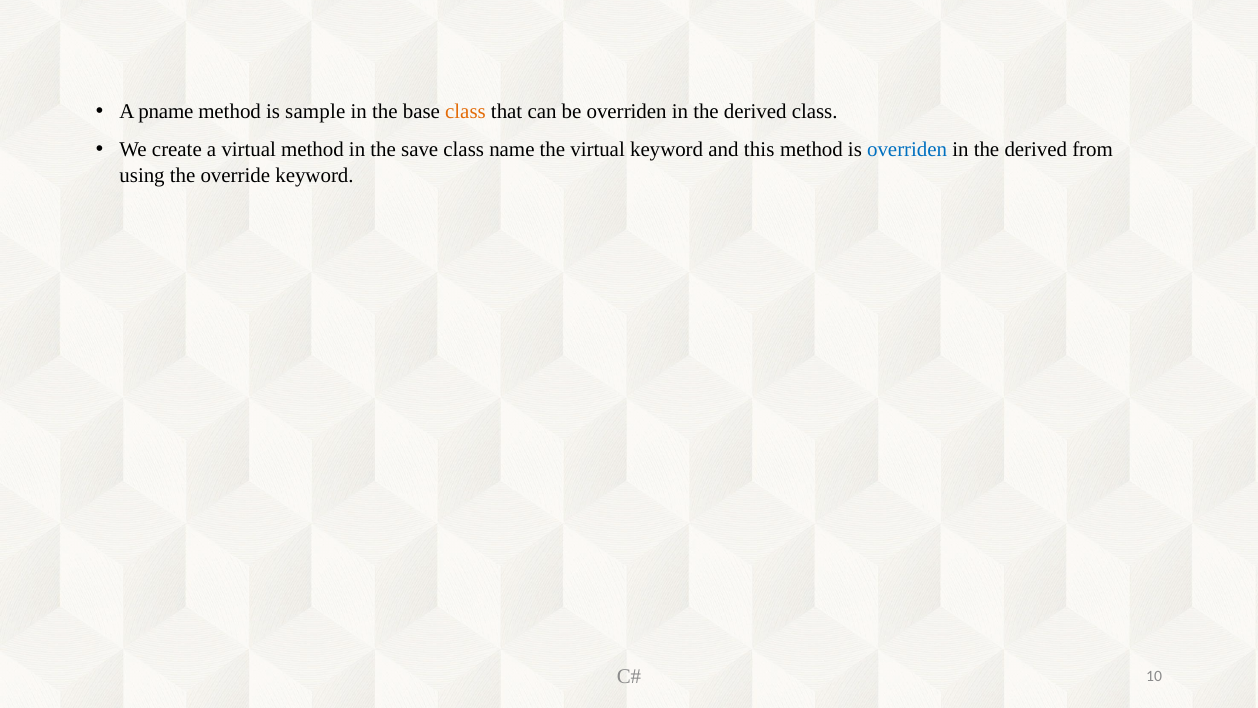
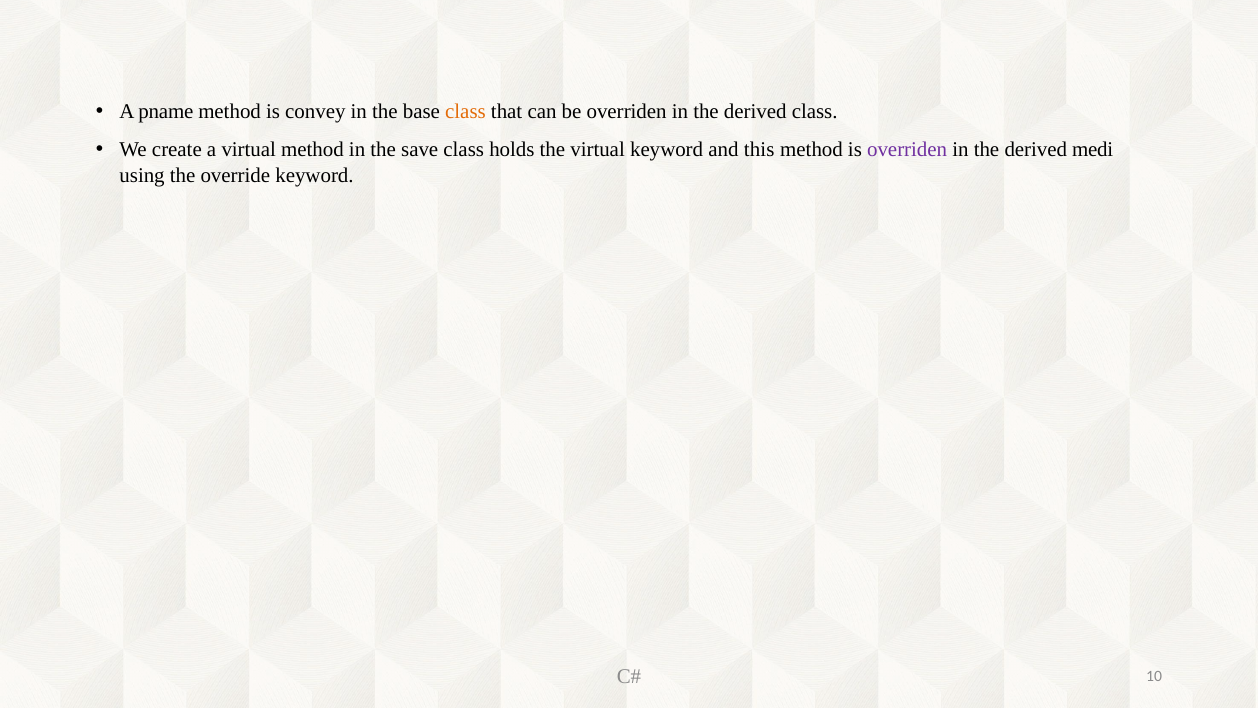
sample: sample -> convey (315, 112)
name: name -> holds (512, 150)
overriden colour: blue -> purple (907, 150)
from: from -> medi (1093, 150)
